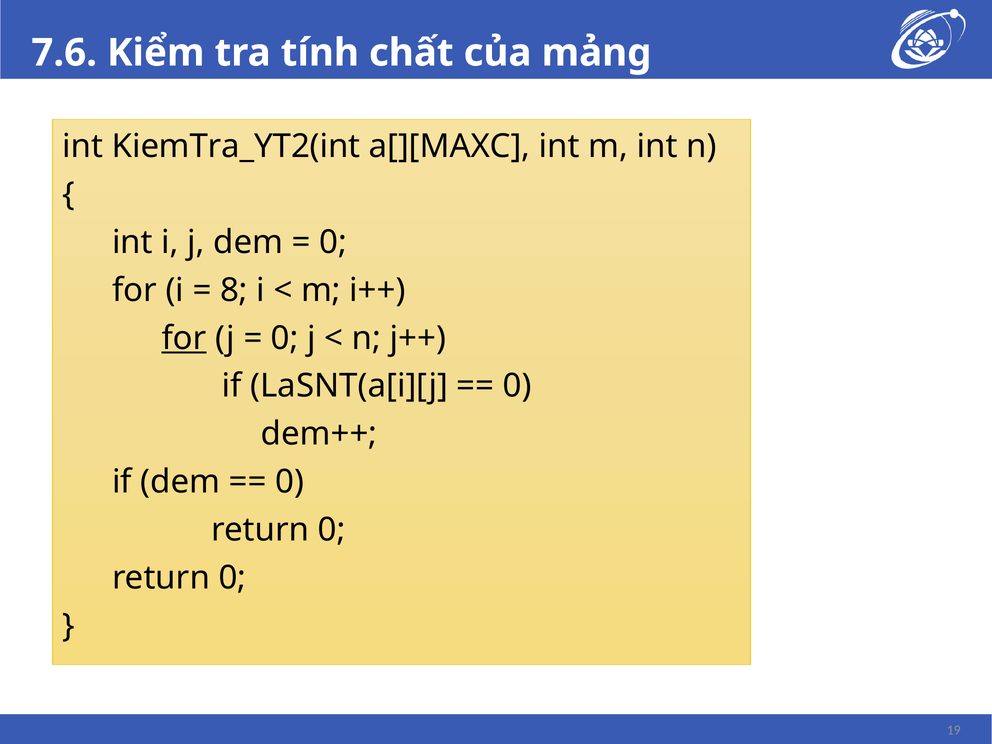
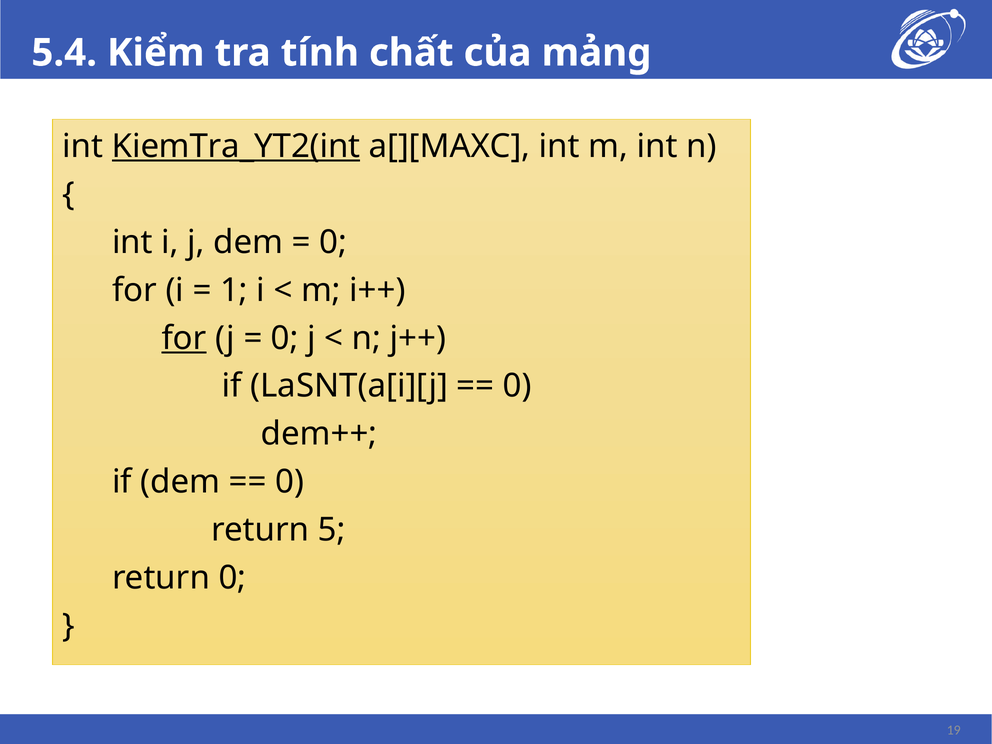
7.6: 7.6 -> 5.4 (64, 53)
KiemTra_YT2(int underline: none -> present (236, 146)
8: 8 -> 1 (234, 290)
0: 0 -> 5 (332, 530)
